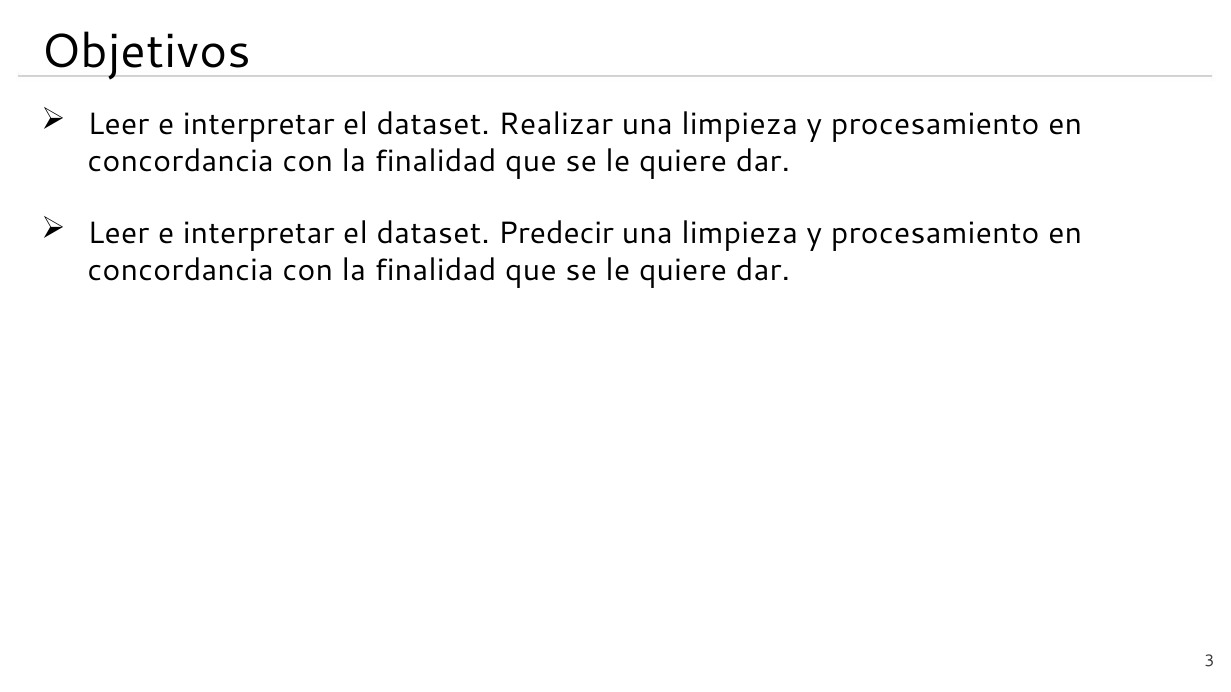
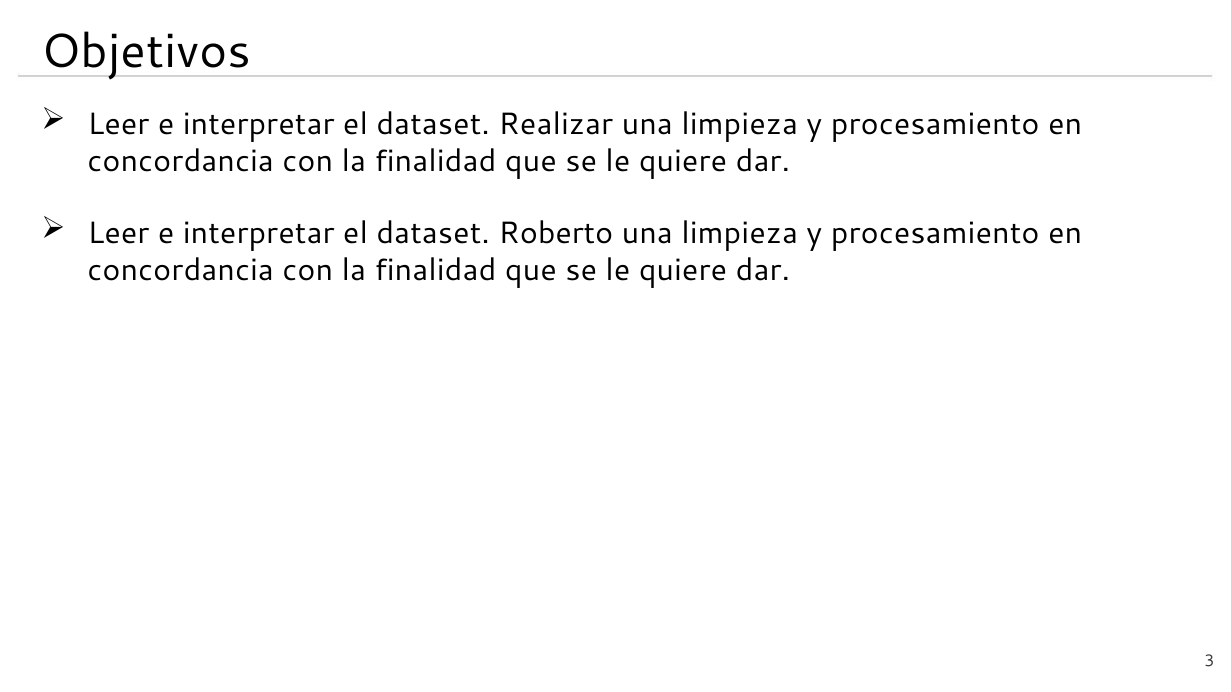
Predecir: Predecir -> Roberto (556, 233)
